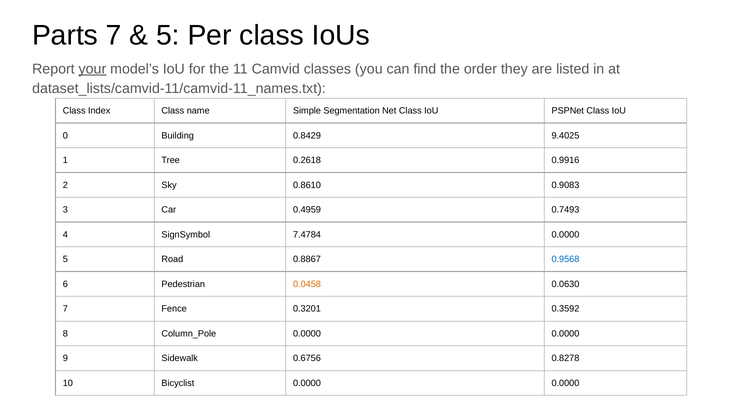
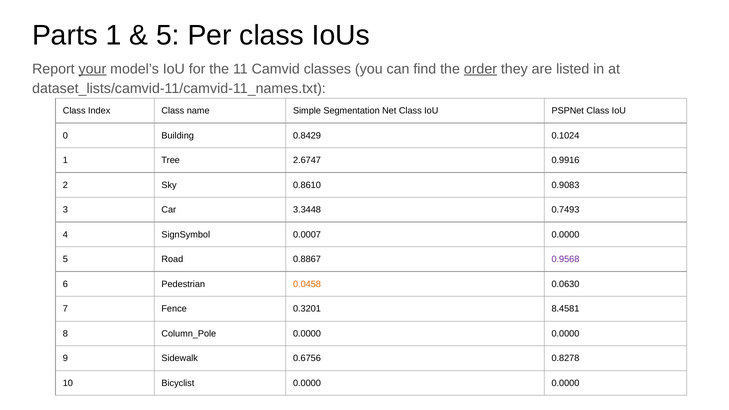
Parts 7: 7 -> 1 (114, 35)
order underline: none -> present (480, 69)
9.4025: 9.4025 -> 0.1024 (565, 136)
0.2618: 0.2618 -> 2.6747 (307, 160)
0.4959: 0.4959 -> 3.3448 (307, 210)
7.4784: 7.4784 -> 0.0007 (307, 235)
0.9568 colour: blue -> purple (565, 259)
0.3592: 0.3592 -> 8.4581 (565, 309)
